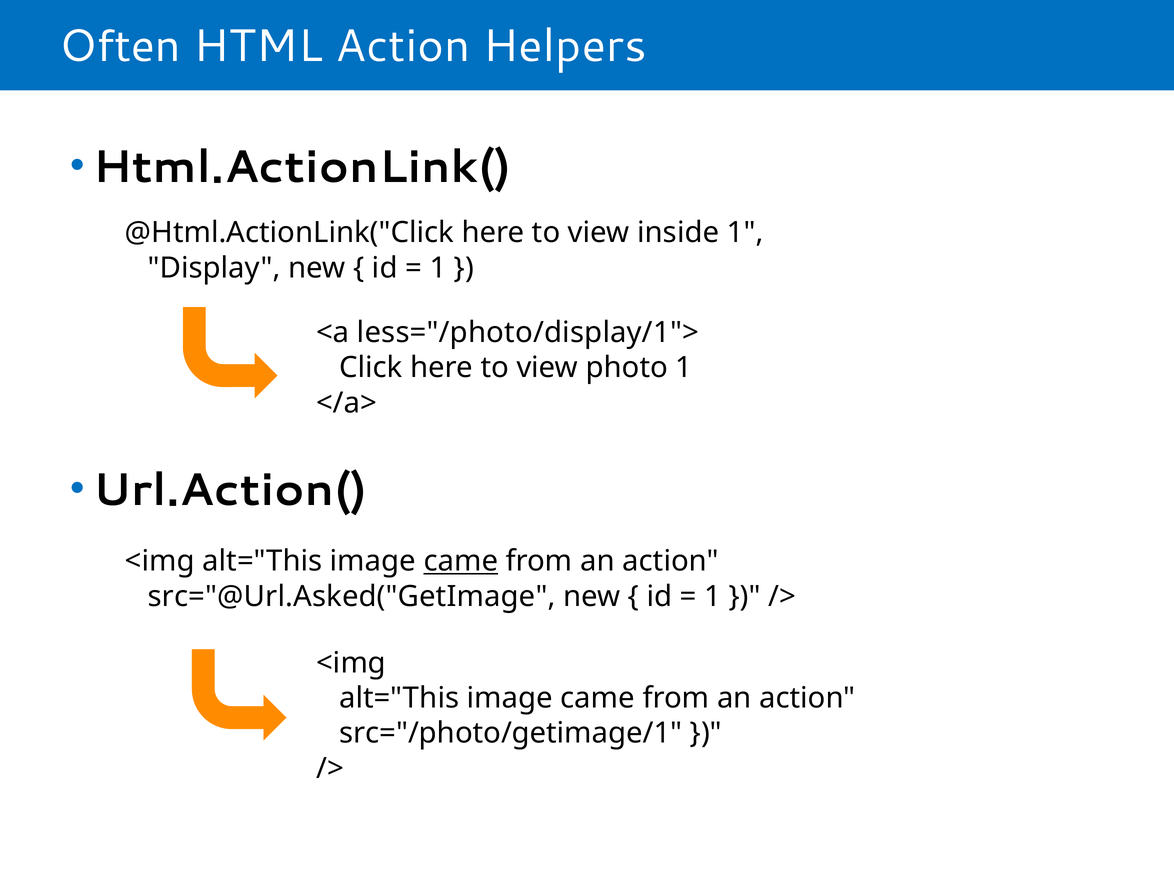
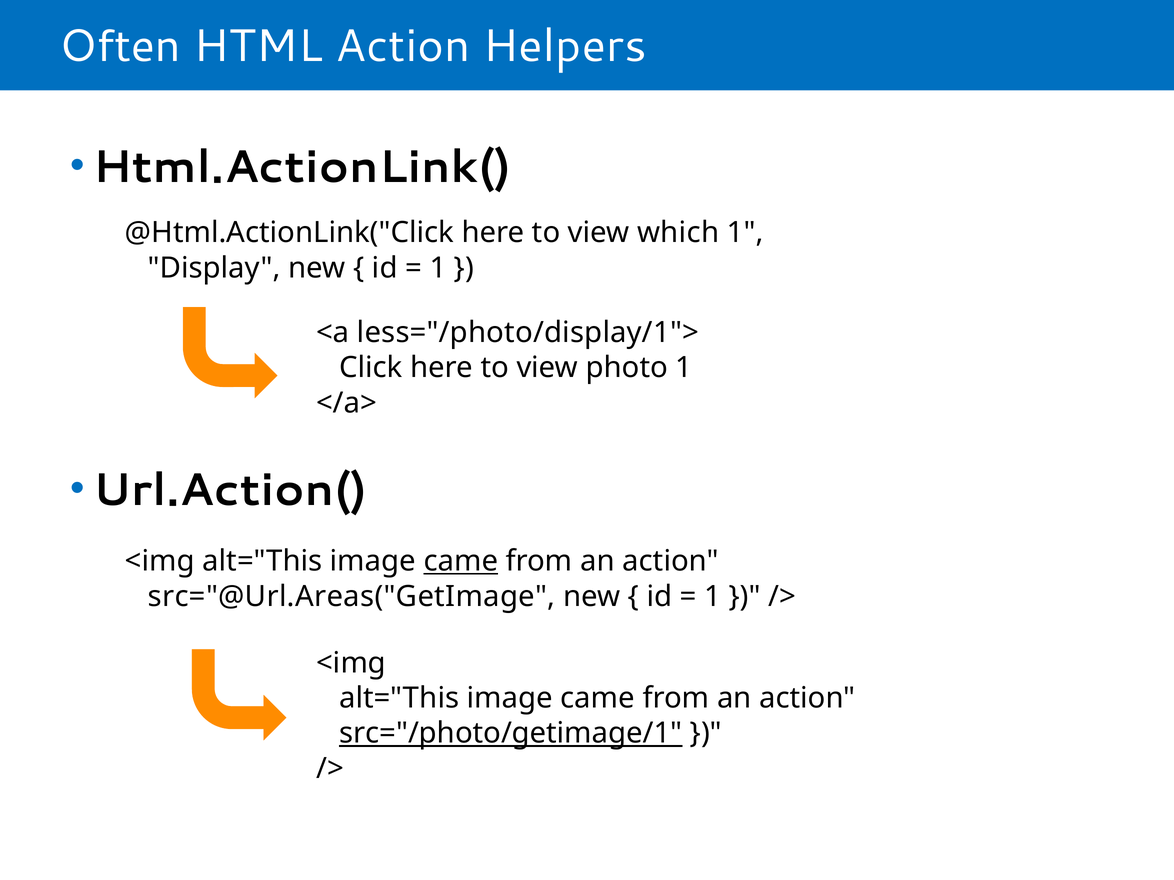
inside: inside -> which (678, 233)
src="@Url.Asked("GetImage: src="@Url.Asked("GetImage -> src="@Url.Areas("GetImage (352, 597)
src="/photo/getimage/1 underline: none -> present (511, 734)
